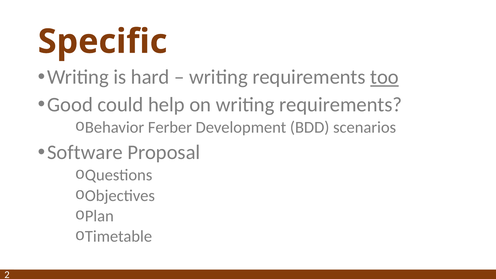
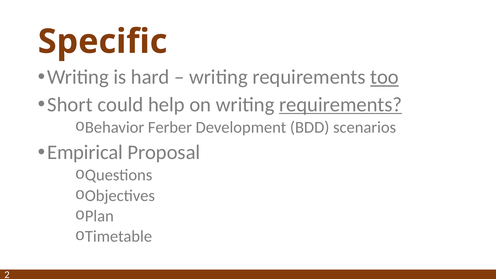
Good: Good -> Short (70, 105)
requirements underline: none -> present (341, 105)
Software: Software -> Empirical (85, 152)
